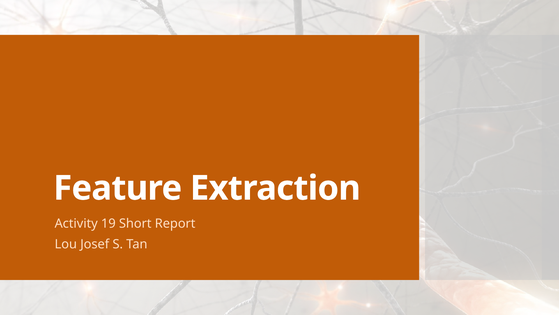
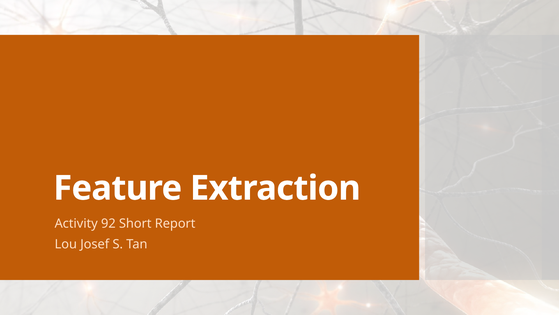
19: 19 -> 92 (108, 223)
